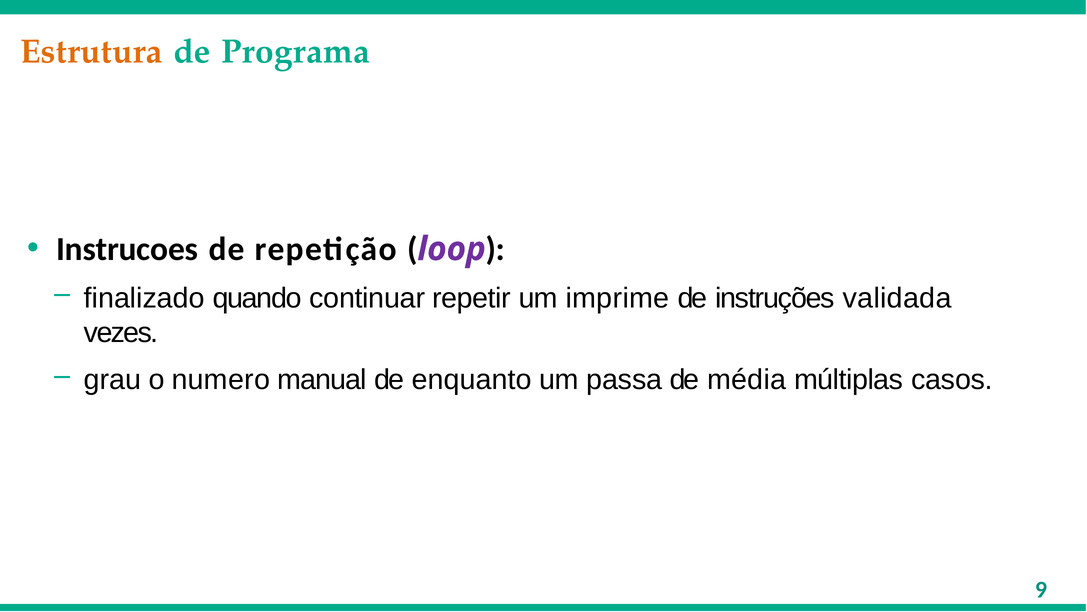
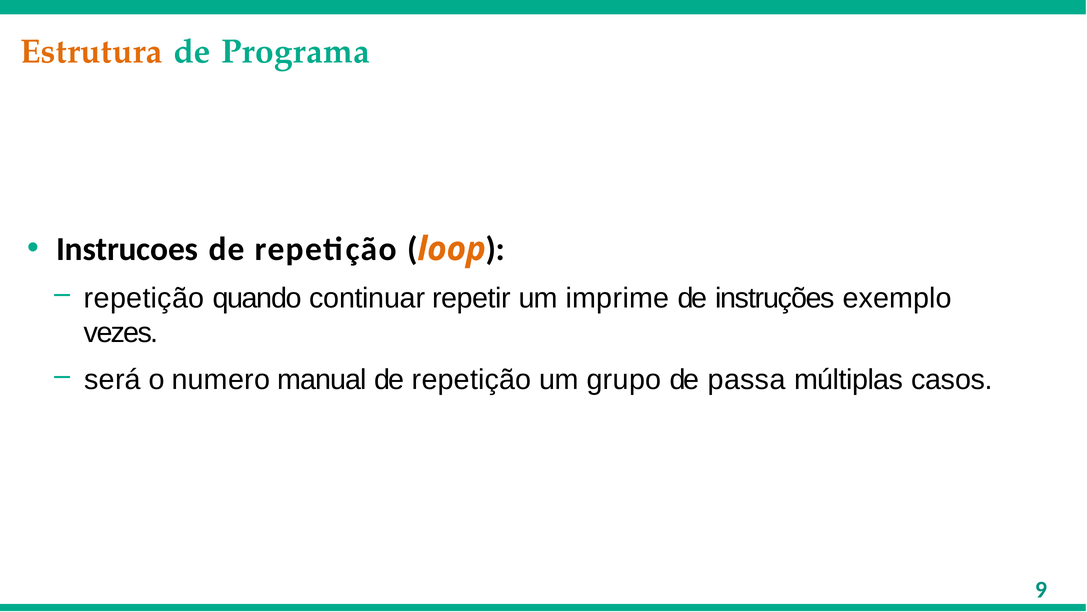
loop colour: purple -> orange (452, 249)
finalizado: finalizado -> repetição (144, 298)
validada: validada -> exemplo (897, 298)
grau: grau -> será (112, 380)
manual de enquanto: enquanto -> repetição (472, 380)
passa: passa -> grupo (624, 380)
média: média -> passa (747, 380)
